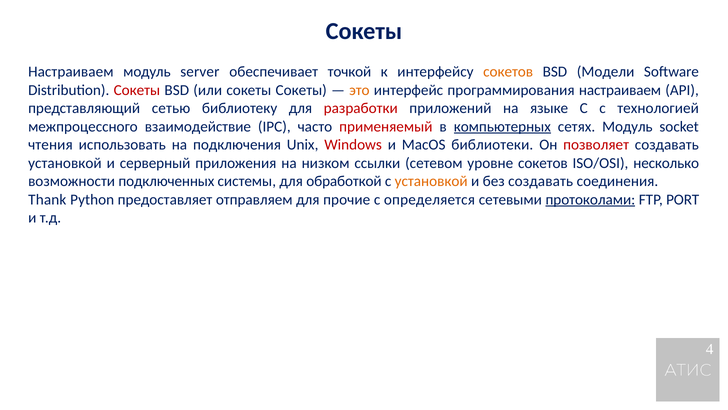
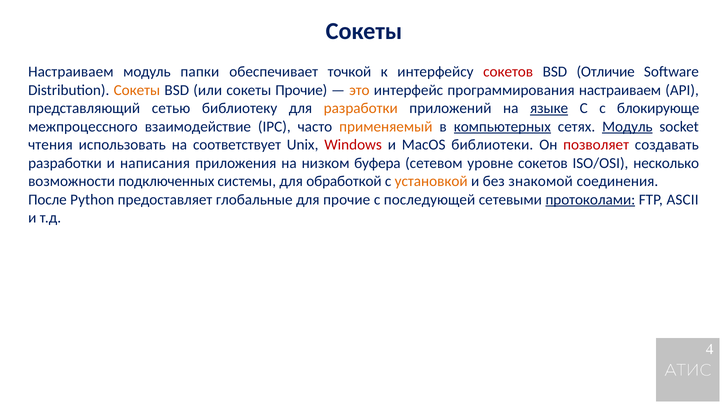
server: server -> папки (200, 72)
сокетов colour: orange -> red (508, 72)
Модели: Модели -> Отличие (606, 72)
Сокеты colour: red -> orange (137, 90)
сокеты Сокеты: Сокеты -> Прочие (301, 90)
разработки colour: red -> orange (361, 108)
языке underline: none -> present (549, 108)
технологией: технологией -> блокирующе (658, 108)
применяемый colour: red -> orange (386, 126)
Модуль underline: none -> present (627, 126)
подключения: подключения -> соответствует (237, 145)
установкой: установкой -> разработки (65, 163)
серверный: серверный -> написания (155, 163)
ссылки: ссылки -> буфера (377, 163)
без создавать: создавать -> знакомой (541, 181)
Thank: Thank -> После (47, 199)
отправляем: отправляем -> глобальные (254, 199)
определяется: определяется -> последующей (430, 199)
PORT: PORT -> ASCII (683, 199)
